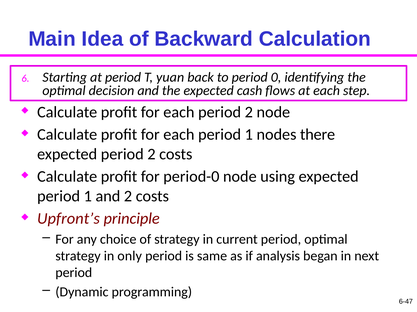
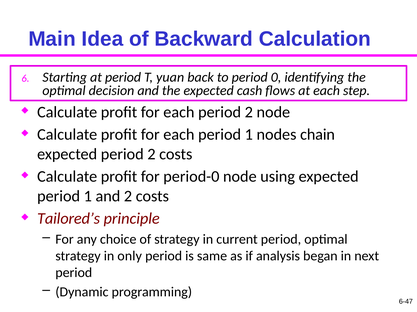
there: there -> chain (318, 135)
Upfront’s: Upfront’s -> Tailored’s (69, 219)
